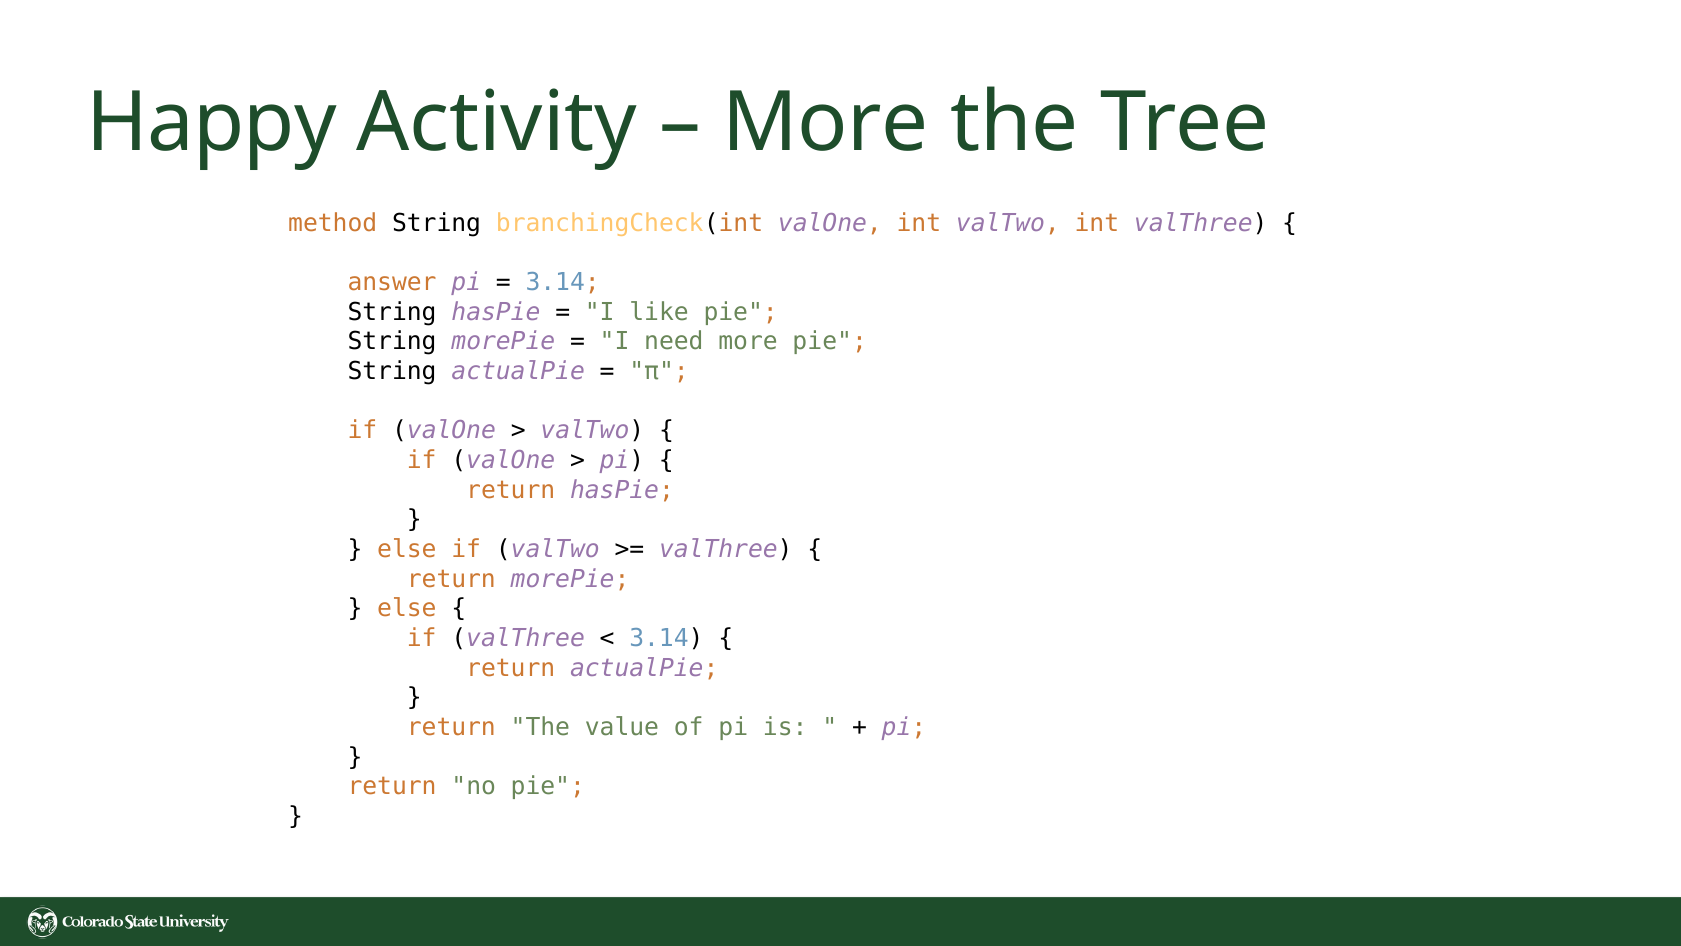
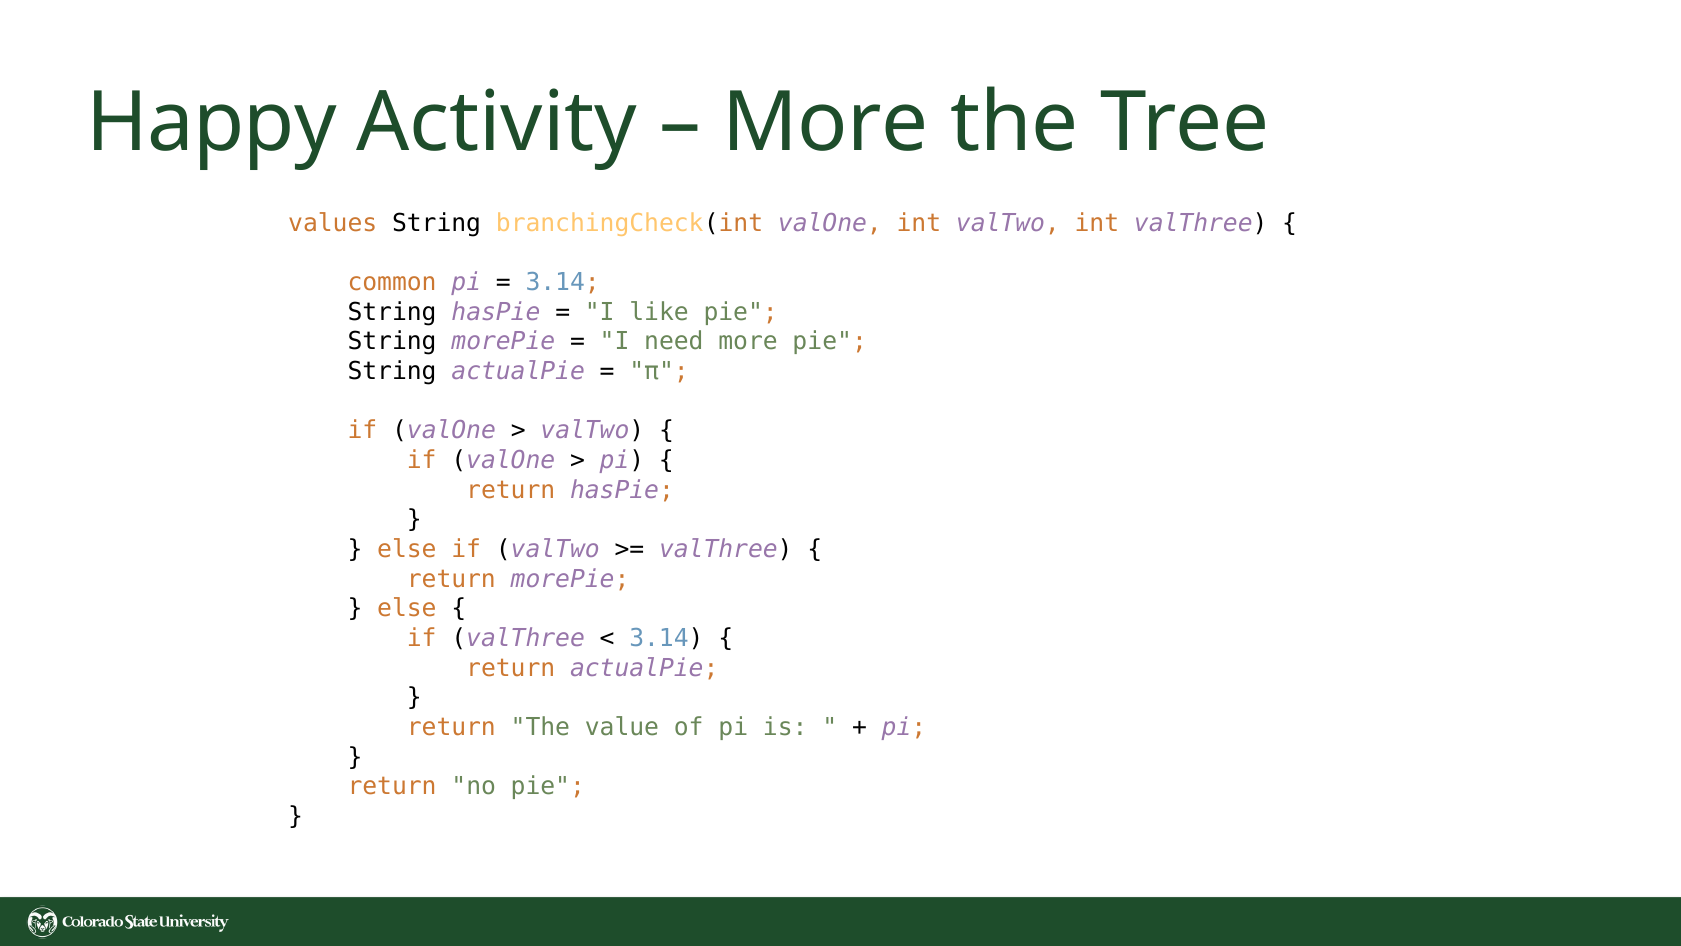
method: method -> values (333, 223)
answer: answer -> common (392, 282)
